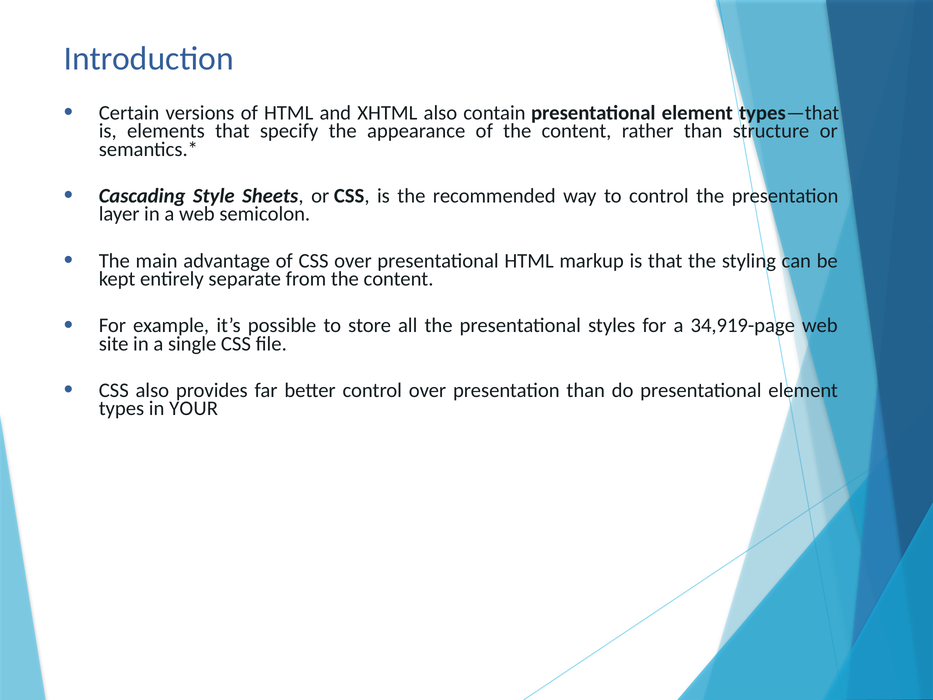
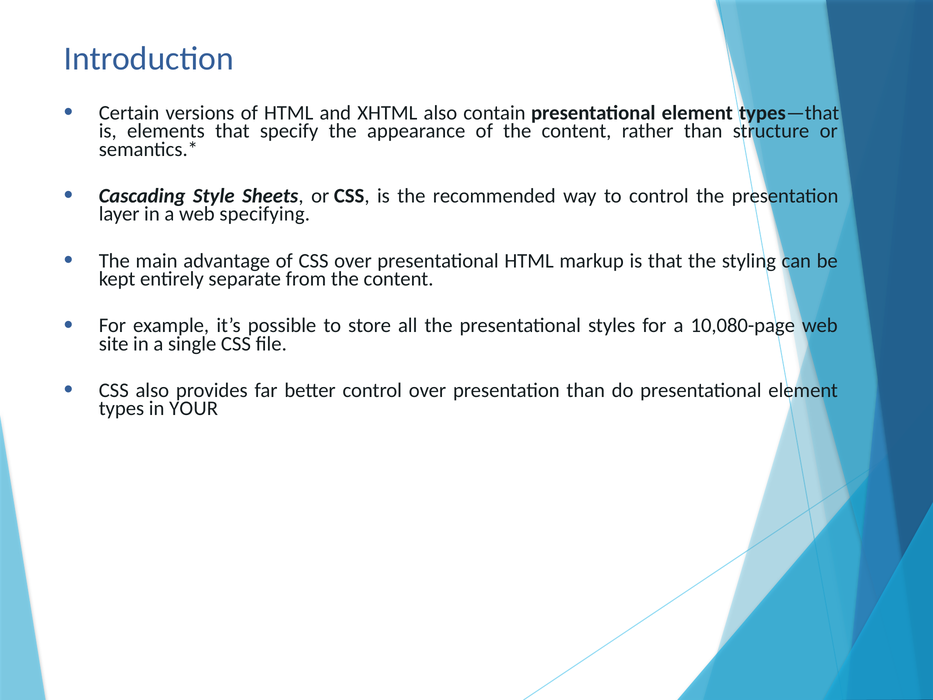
semicolon: semicolon -> specifying (265, 214)
34,919-page: 34,919-page -> 10,080-page (743, 325)
